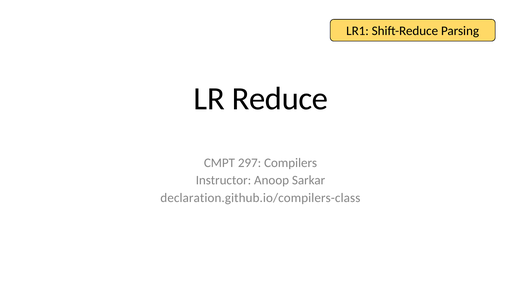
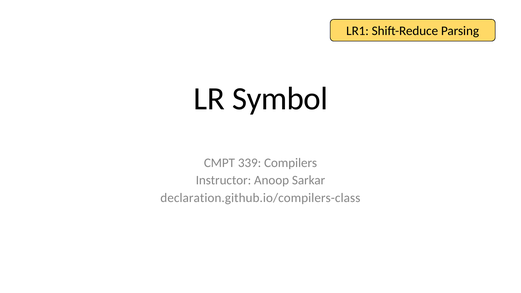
Reduce: Reduce -> Symbol (280, 99)
297: 297 -> 339 (250, 163)
